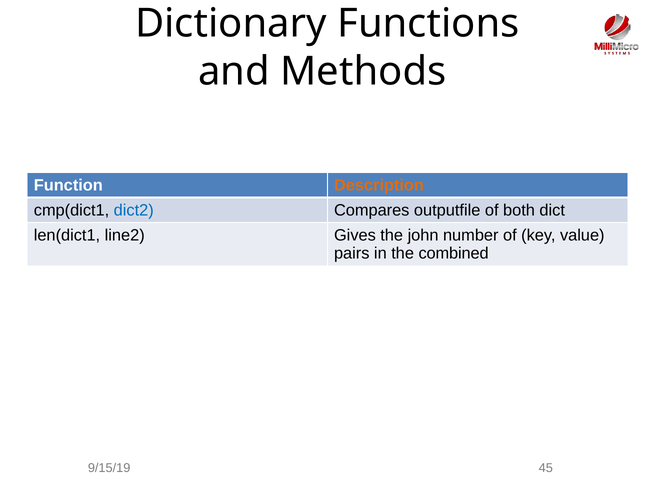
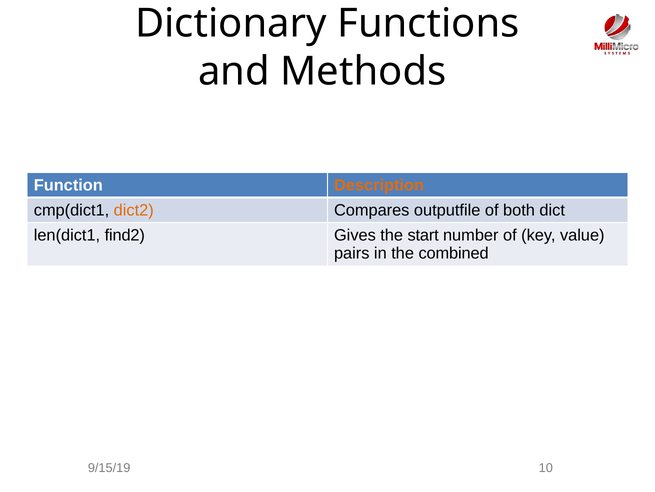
dict2 colour: blue -> orange (134, 210)
line2: line2 -> find2 (125, 235)
john: john -> start (423, 235)
45: 45 -> 10 (546, 467)
